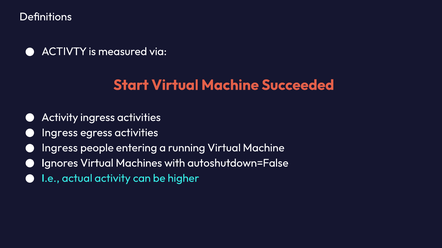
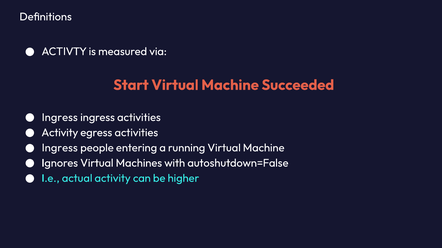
Activity: Activity -> Ingress (60, 118)
Ingress: Ingress -> Activity (60, 133)
